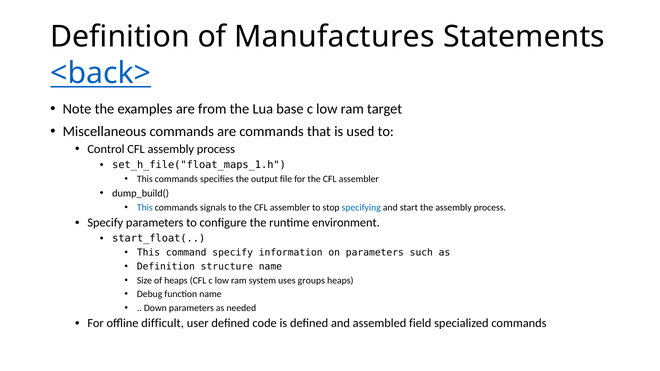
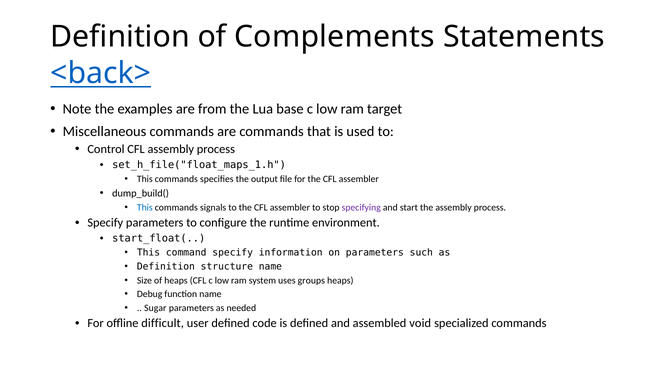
Manufactures: Manufactures -> Complements (335, 37)
specifying colour: blue -> purple (361, 208)
Down: Down -> Sugar (155, 308)
field: field -> void (420, 324)
